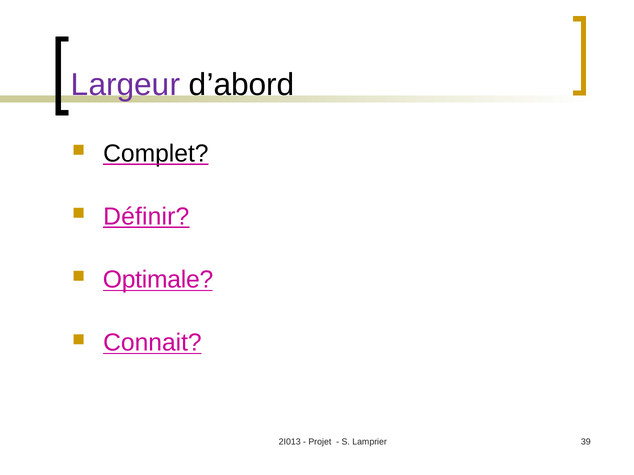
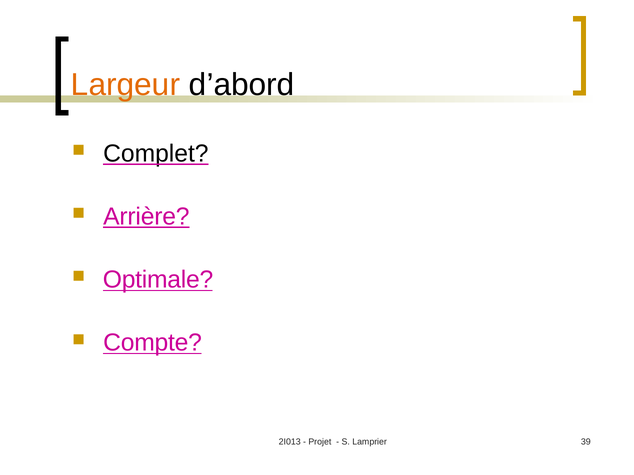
Largeur colour: purple -> orange (126, 85)
Définir: Définir -> Arrière (146, 217)
Connait: Connait -> Compte (153, 343)
